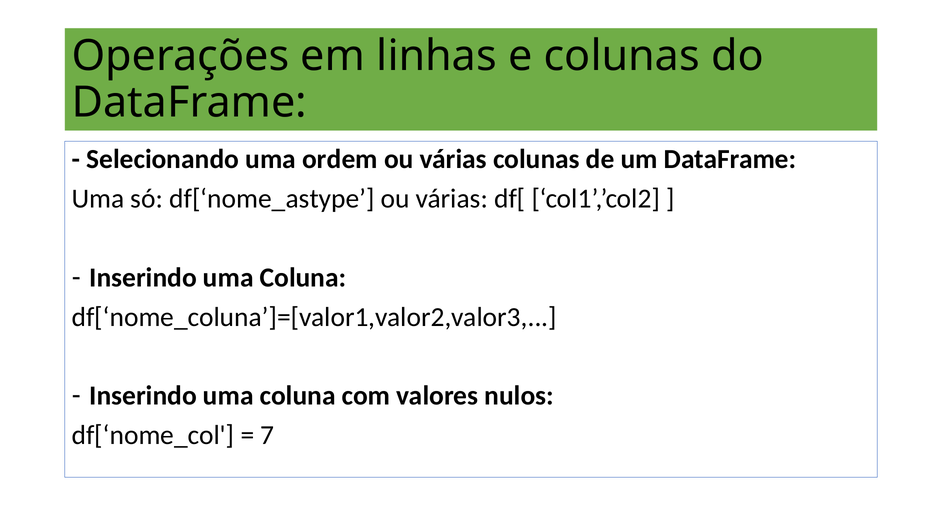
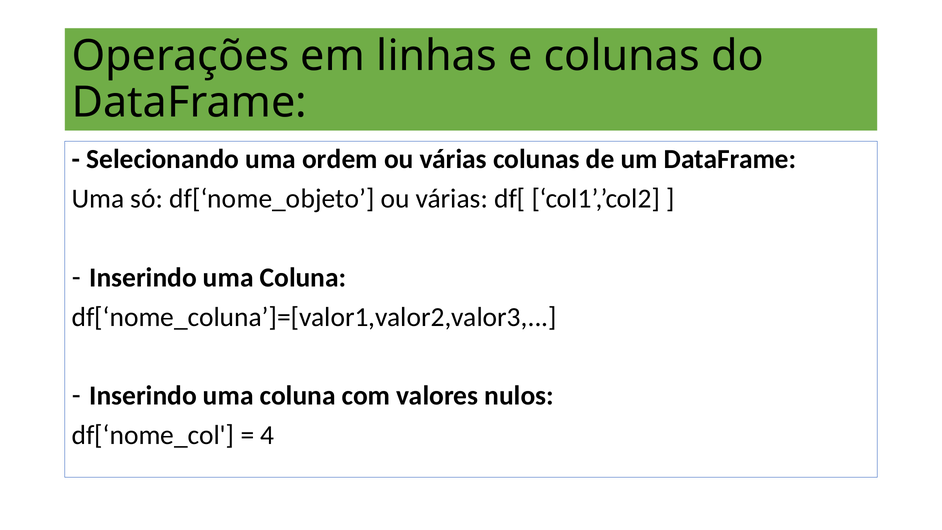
df[‘nome_astype: df[‘nome_astype -> df[‘nome_objeto (272, 199)
7: 7 -> 4 (267, 435)
